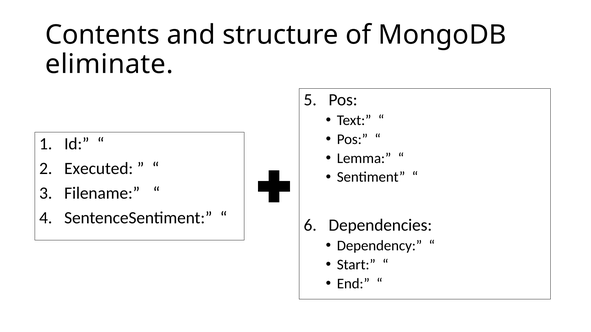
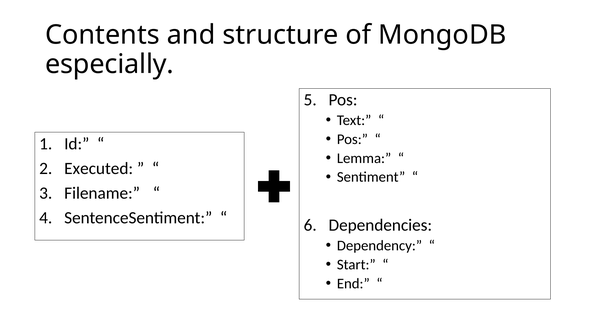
eliminate: eliminate -> especially (109, 64)
